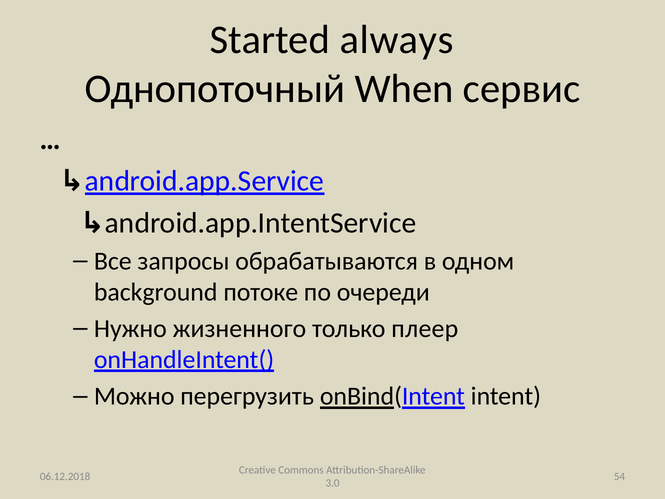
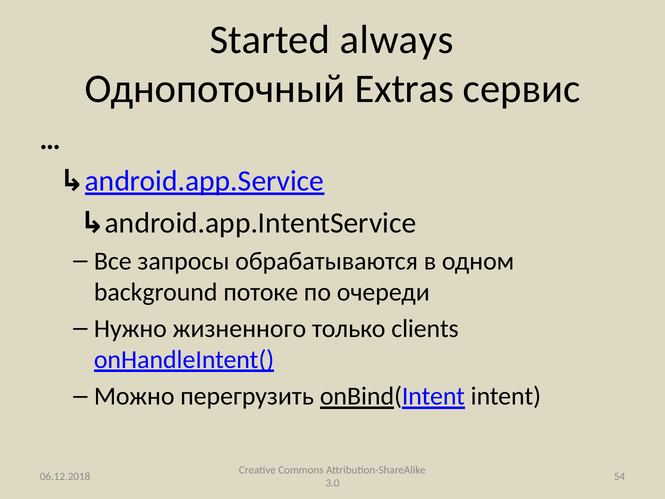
When: When -> Extras (404, 89)
плеер: плеер -> clients (425, 328)
